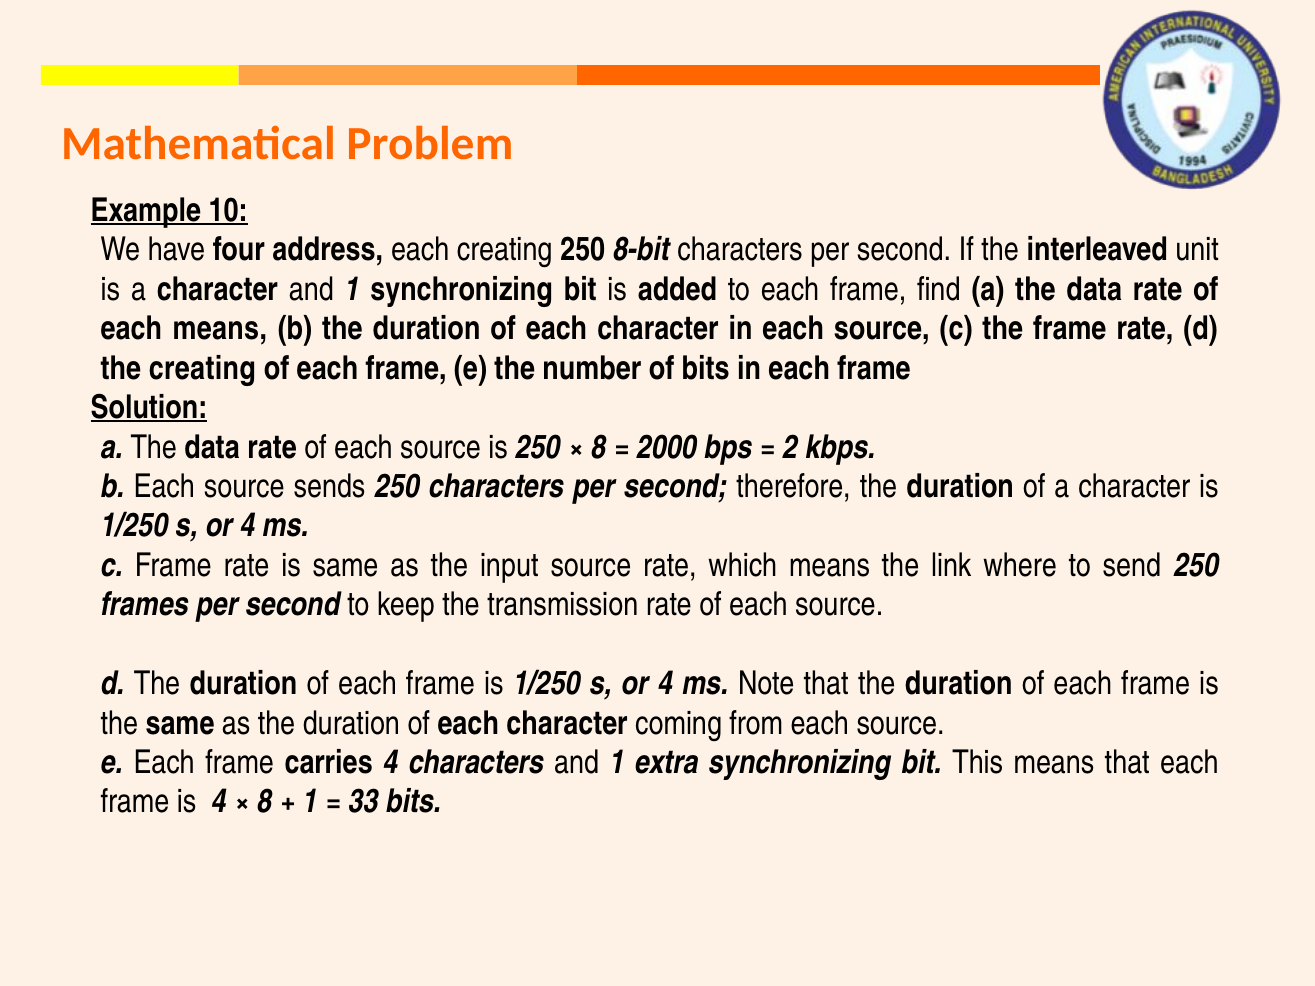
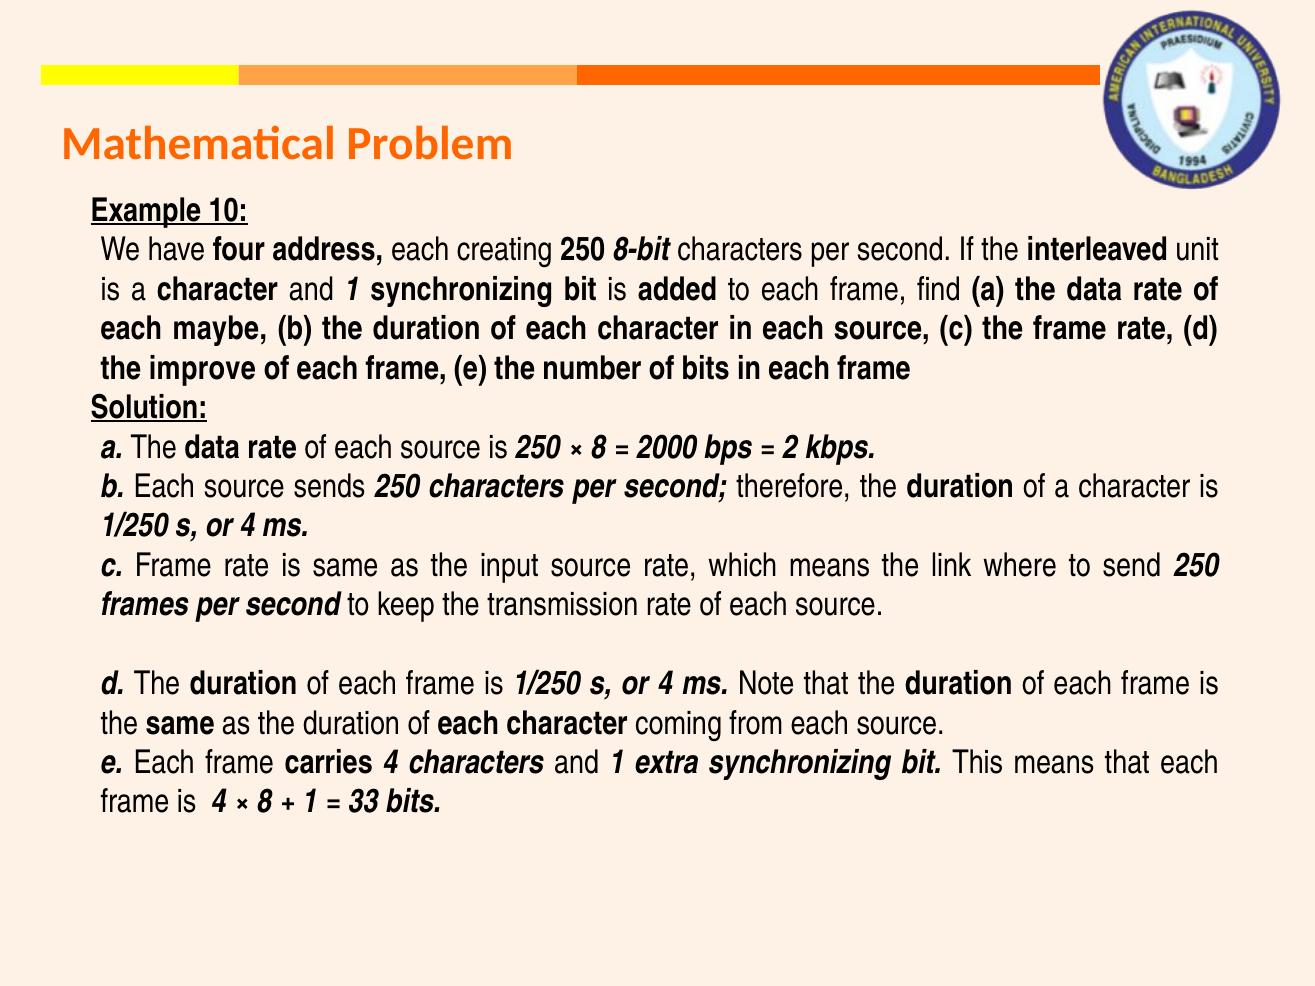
each means: means -> maybe (220, 329)
the creating: creating -> improve (202, 368)
